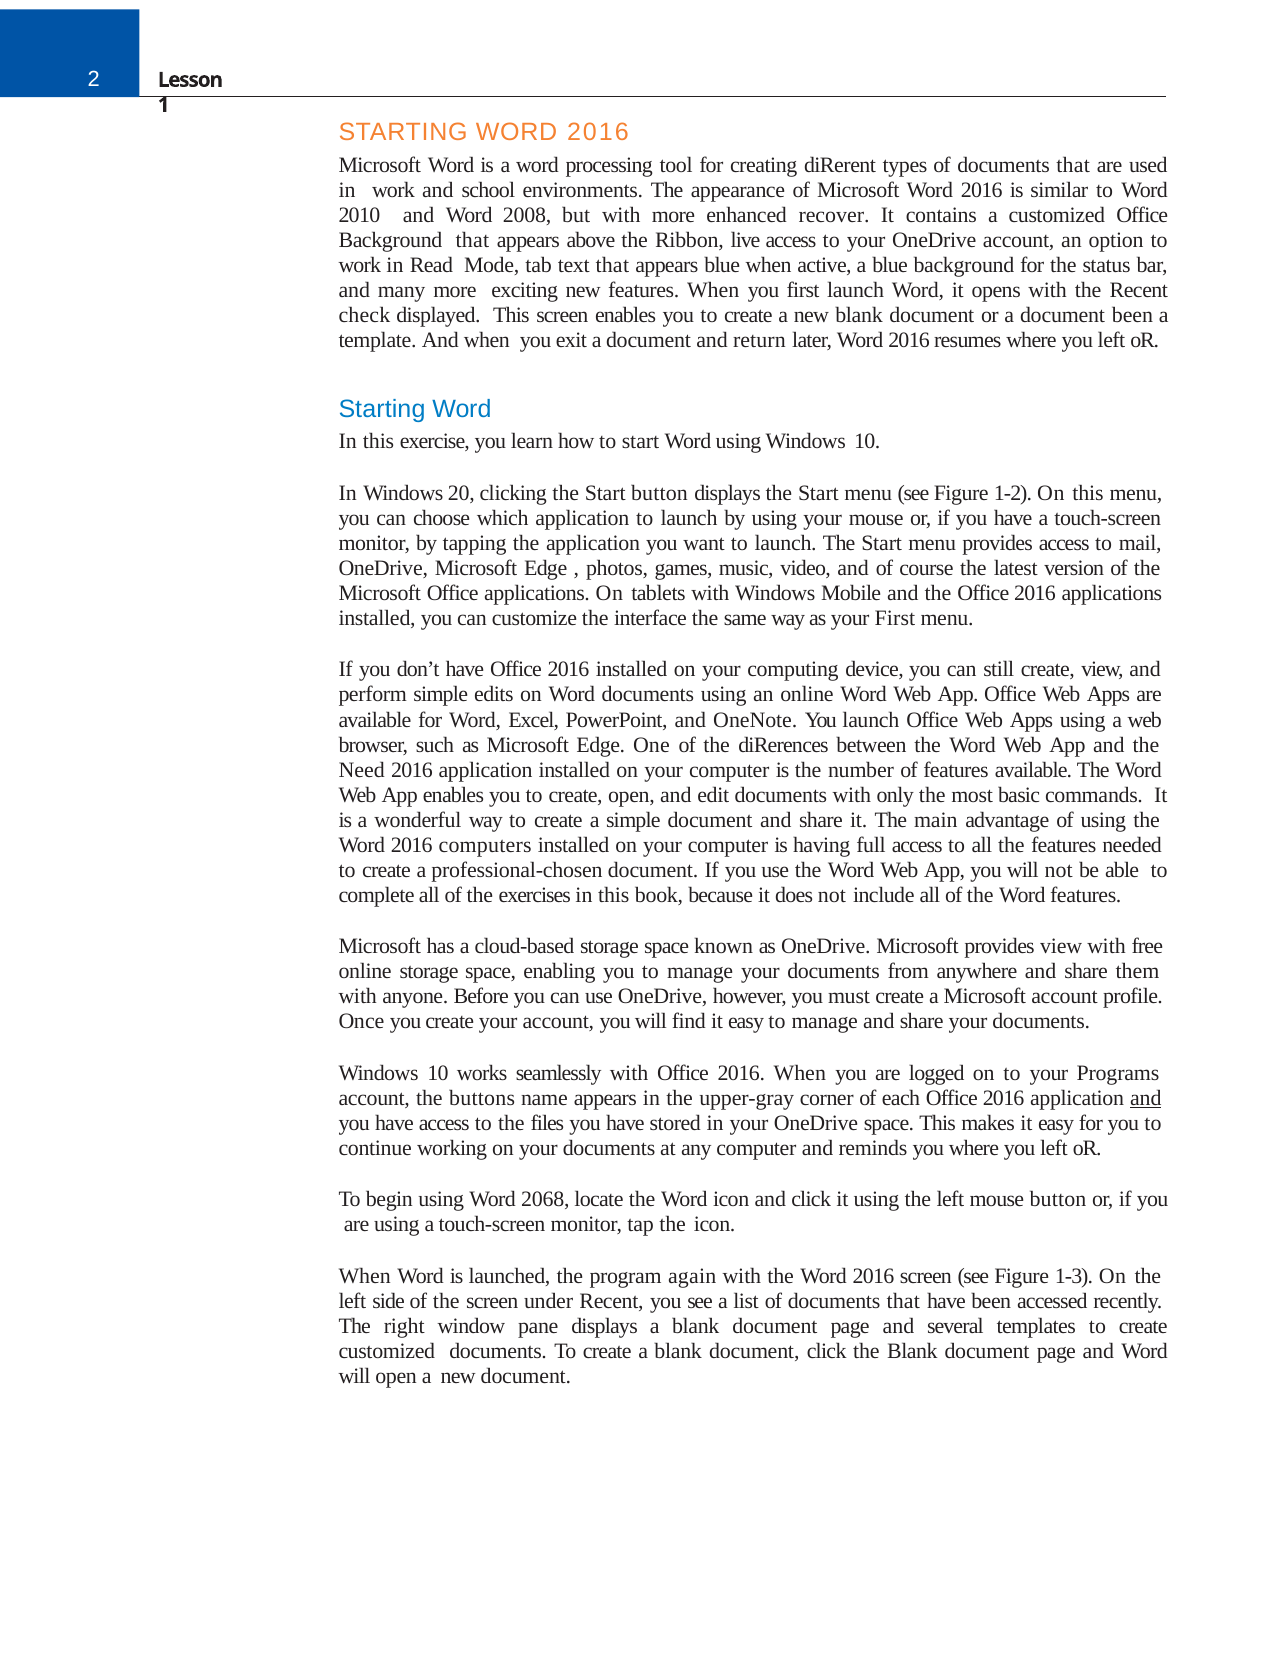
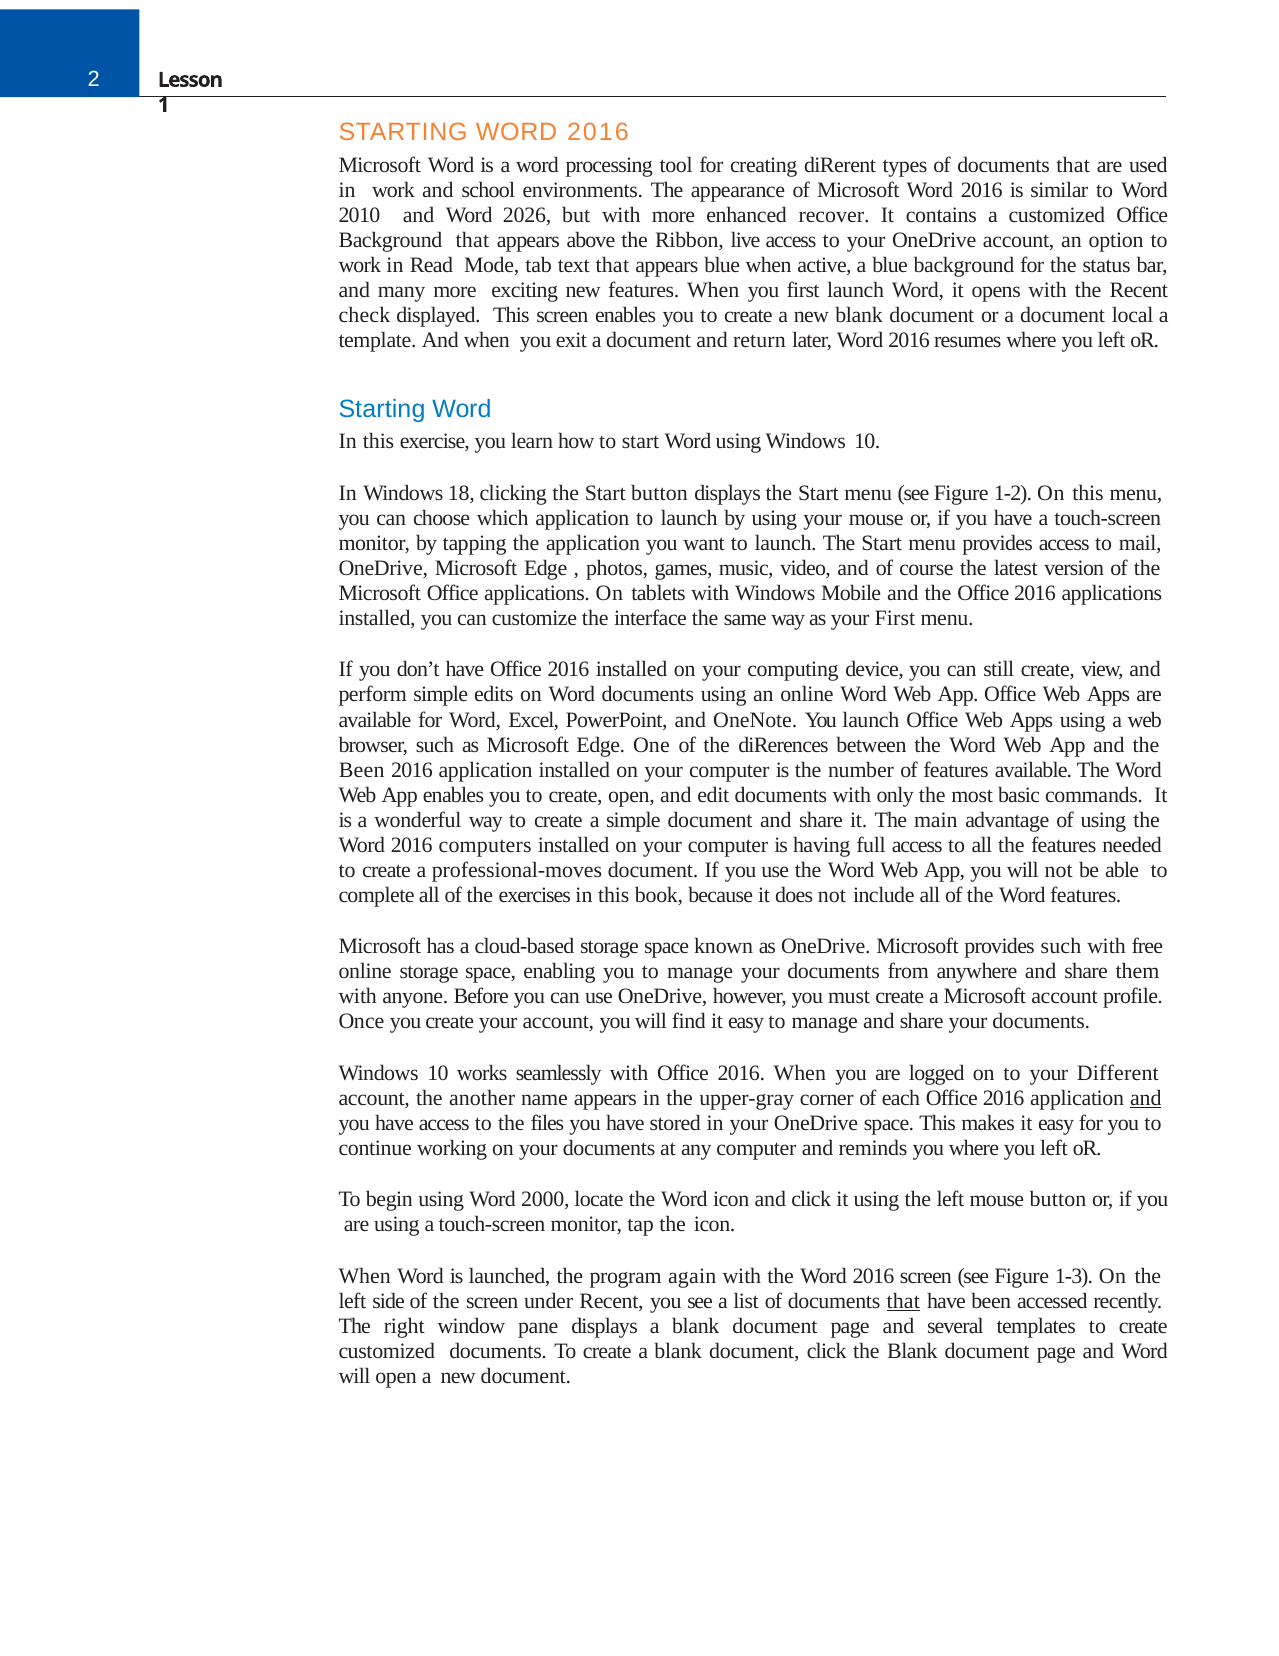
2008: 2008 -> 2026 (527, 215)
document been: been -> local (1133, 315)
20: 20 -> 18 (461, 493)
Need: Need -> Been (362, 770)
professional-chosen: professional-chosen -> professional-moves (517, 870)
provides view: view -> such (1061, 946)
Programs: Programs -> Different (1118, 1072)
buttons: buttons -> another (482, 1098)
2068: 2068 -> 2000 (545, 1199)
that underline: none -> present (903, 1300)
